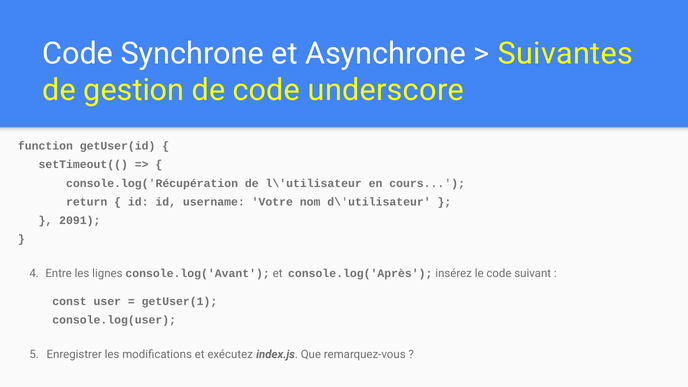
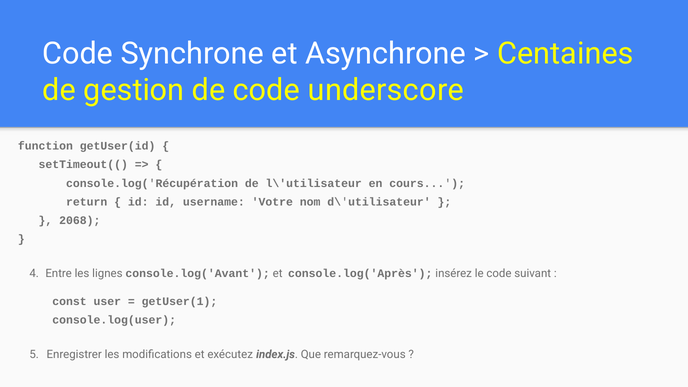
Suivantes: Suivantes -> Centaines (565, 54)
2091: 2091 -> 2068 (80, 220)
